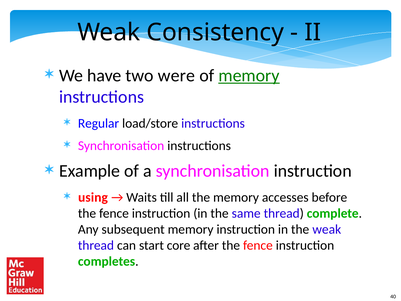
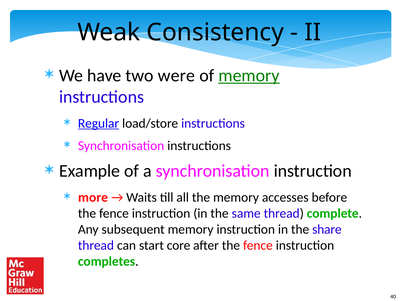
Regular underline: none -> present (99, 123)
using: using -> more (93, 197)
the weak: weak -> share (327, 229)
